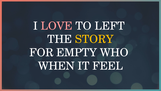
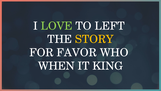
LOVE colour: pink -> light green (57, 26)
EMPTY: EMPTY -> FAVOR (77, 52)
FEEL: FEEL -> KING (108, 66)
